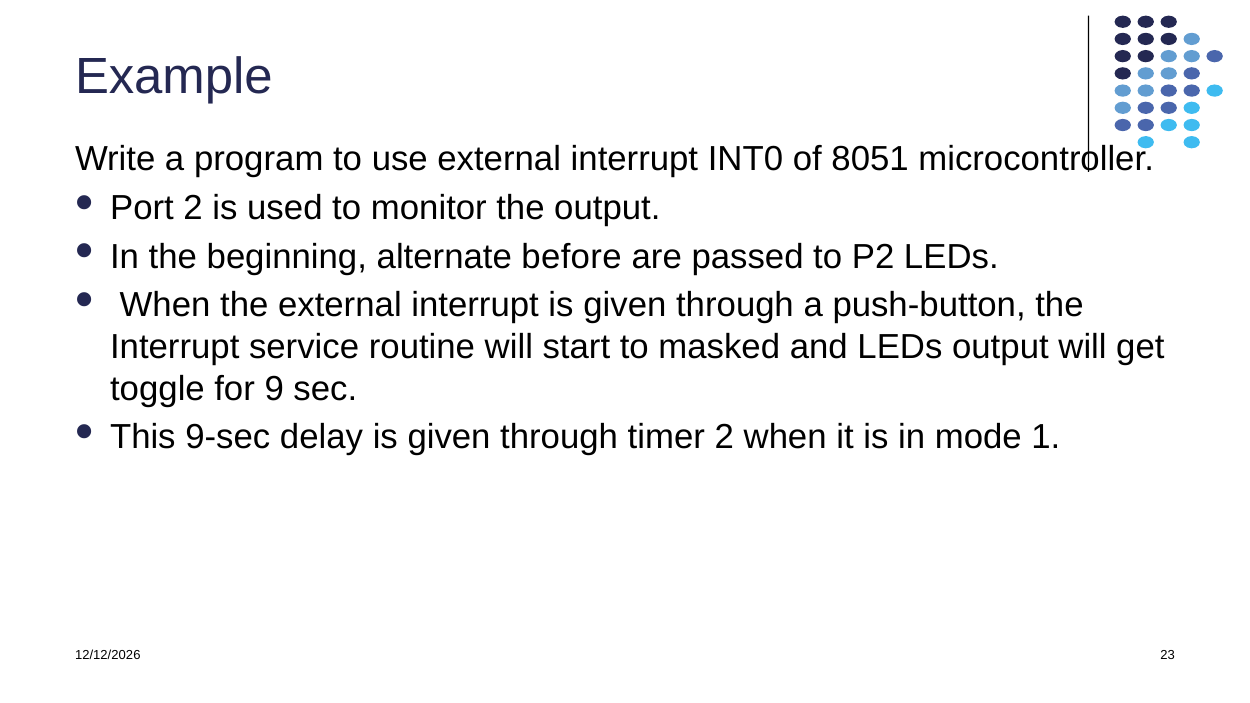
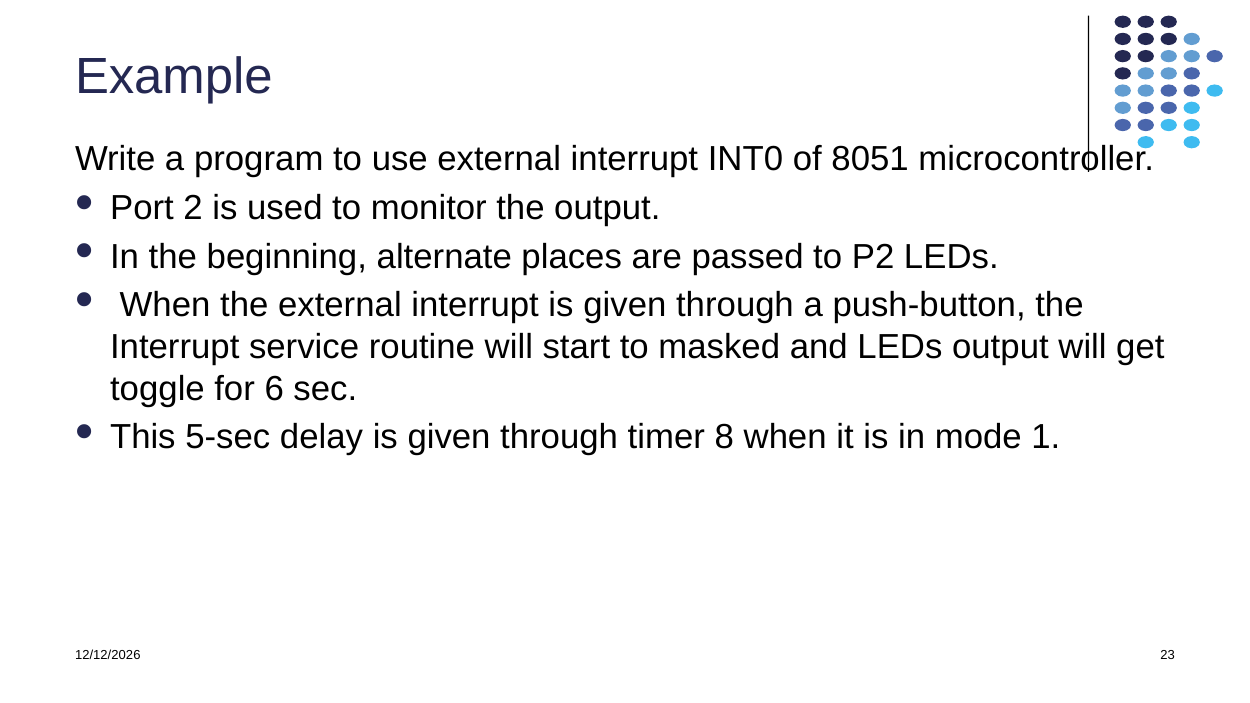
before: before -> places (572, 257)
9: 9 -> 6 (274, 389)
9-sec: 9-sec -> 5-sec (228, 437)
timer 2: 2 -> 8 (724, 437)
